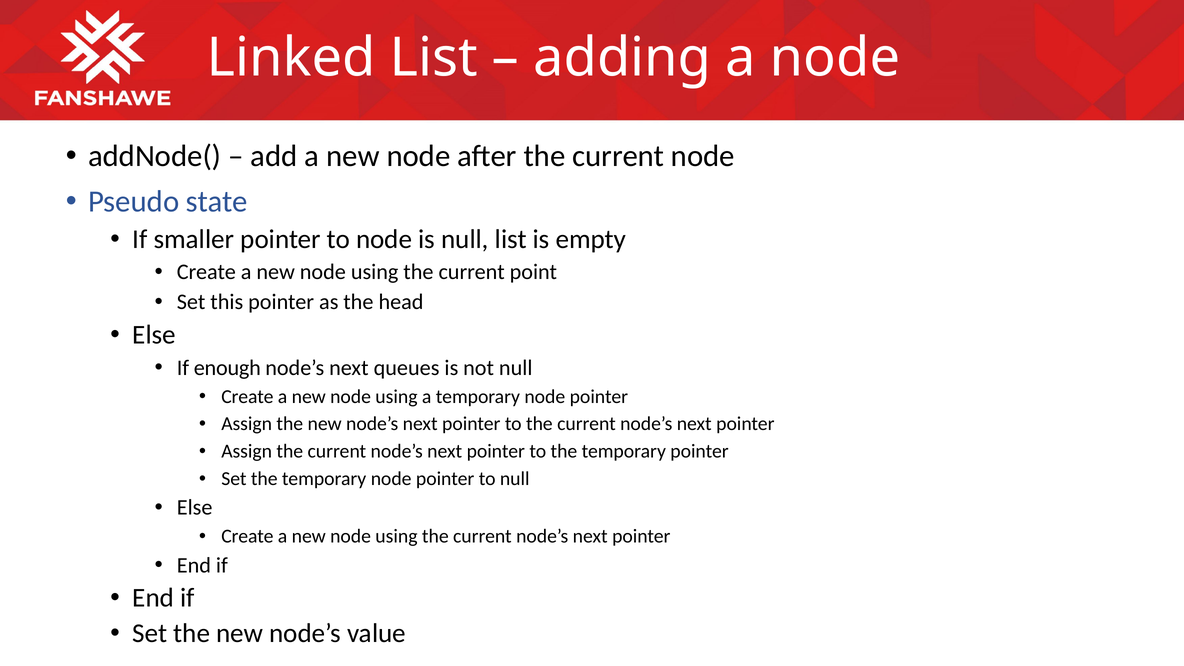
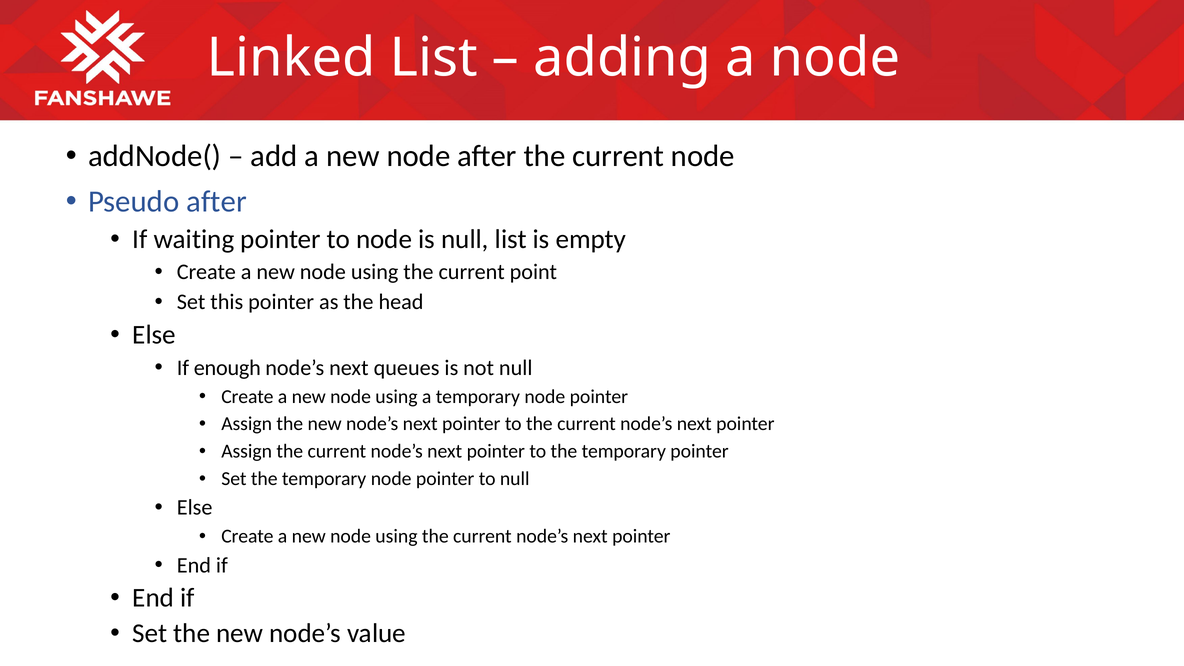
Pseudo state: state -> after (217, 202)
smaller: smaller -> waiting (194, 239)
